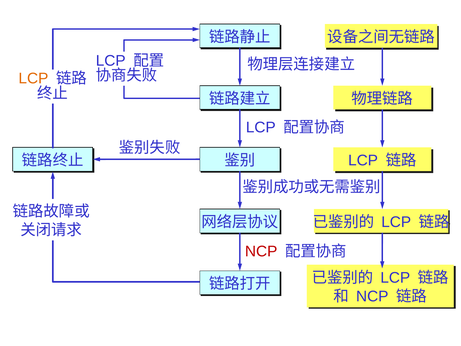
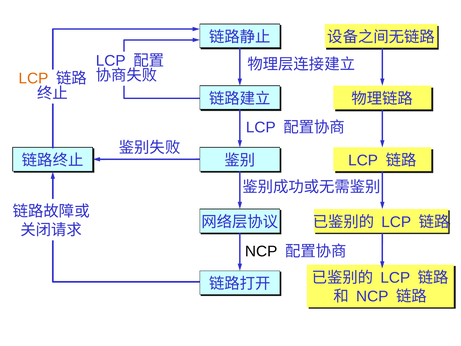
NCP colour: red -> black (261, 251)
